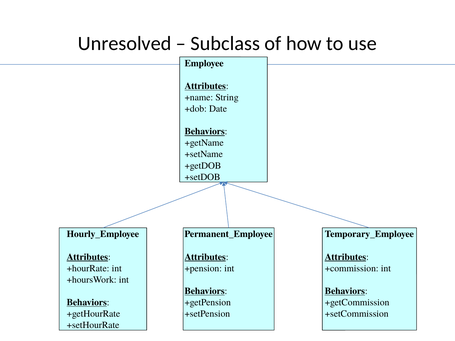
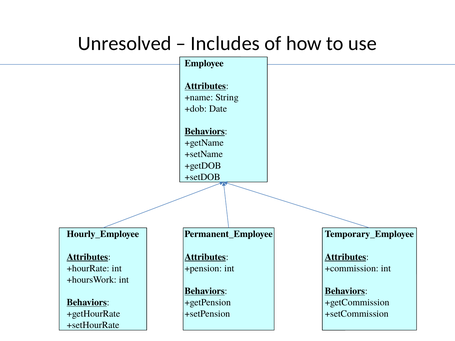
Subclass: Subclass -> Includes (225, 44)
